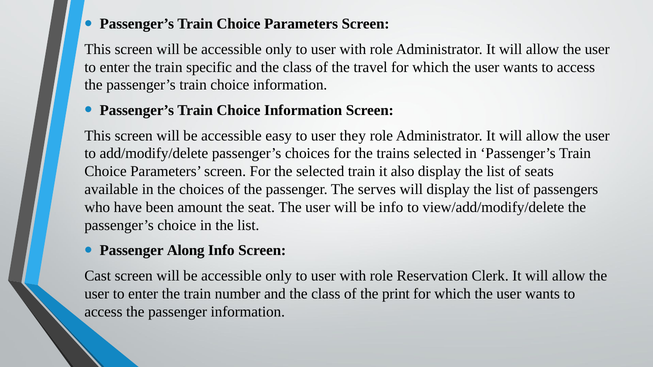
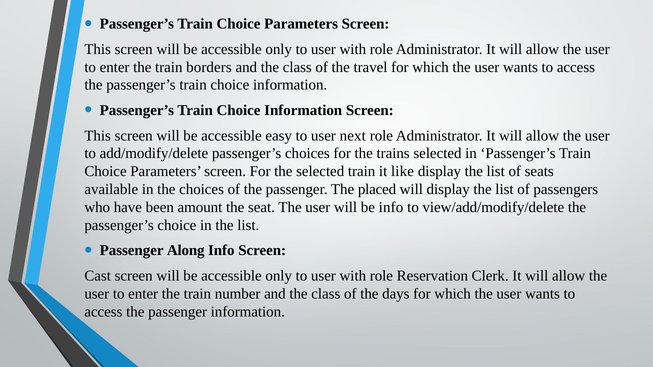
specific: specific -> borders (209, 67)
they: they -> next (353, 136)
also: also -> like (402, 172)
serves: serves -> placed (377, 190)
print: print -> days (396, 294)
